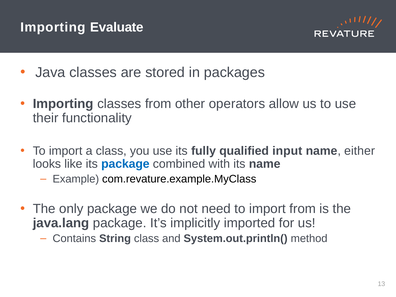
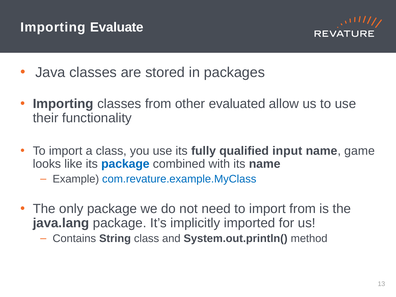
operators: operators -> evaluated (237, 104)
either: either -> game (360, 151)
com.revature.example.MyClass colour: black -> blue (179, 179)
